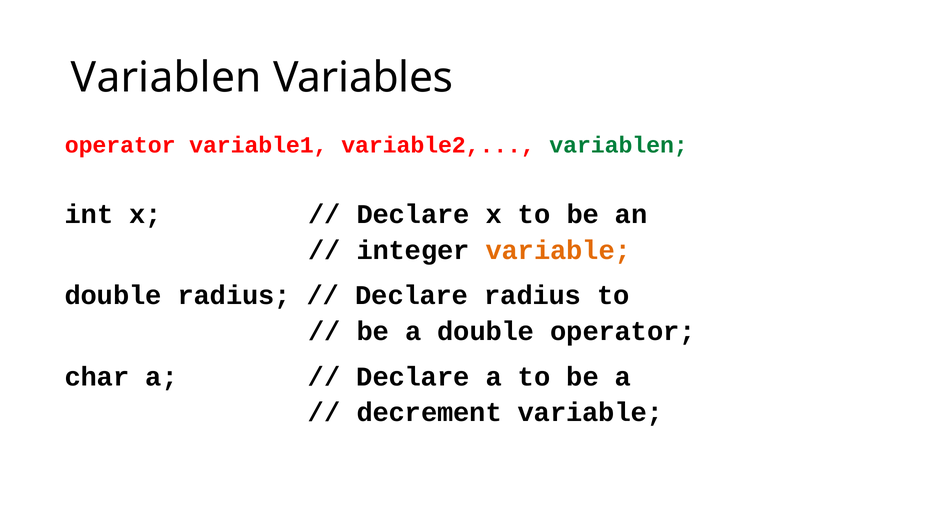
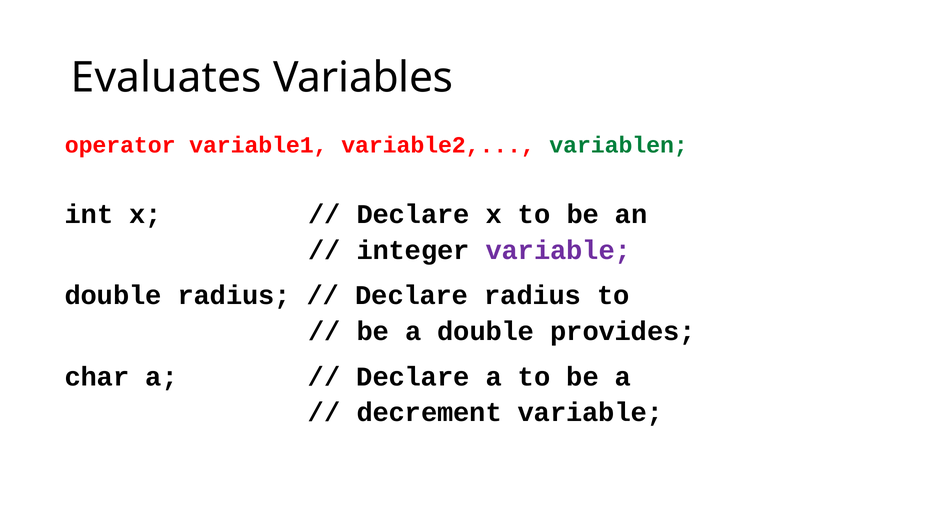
Variablen: Variablen -> Evaluates (166, 78)
variable colour: orange -> purple (558, 250)
double operator: operator -> provides (623, 332)
